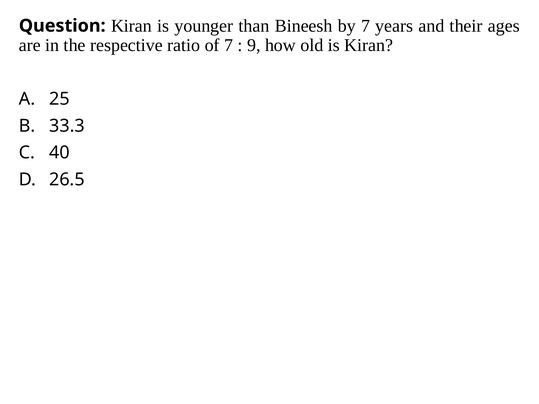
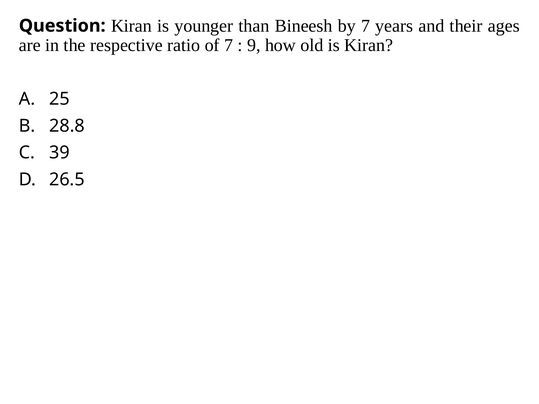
33.3: 33.3 -> 28.8 (67, 126)
40: 40 -> 39 (59, 153)
